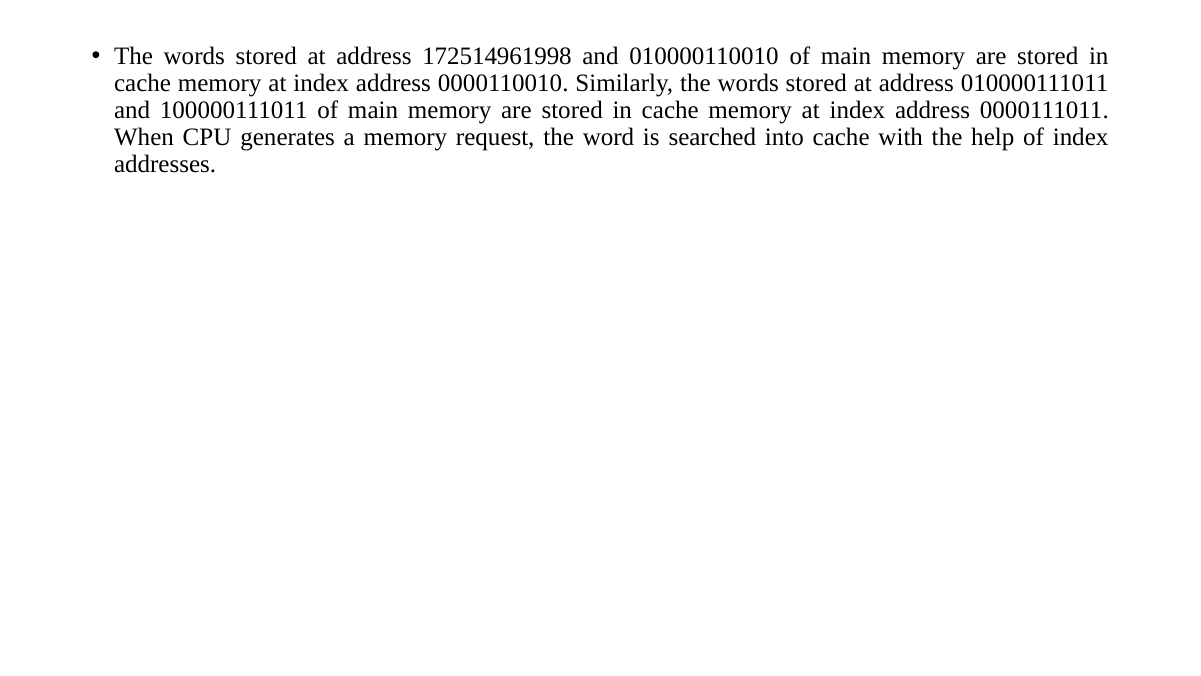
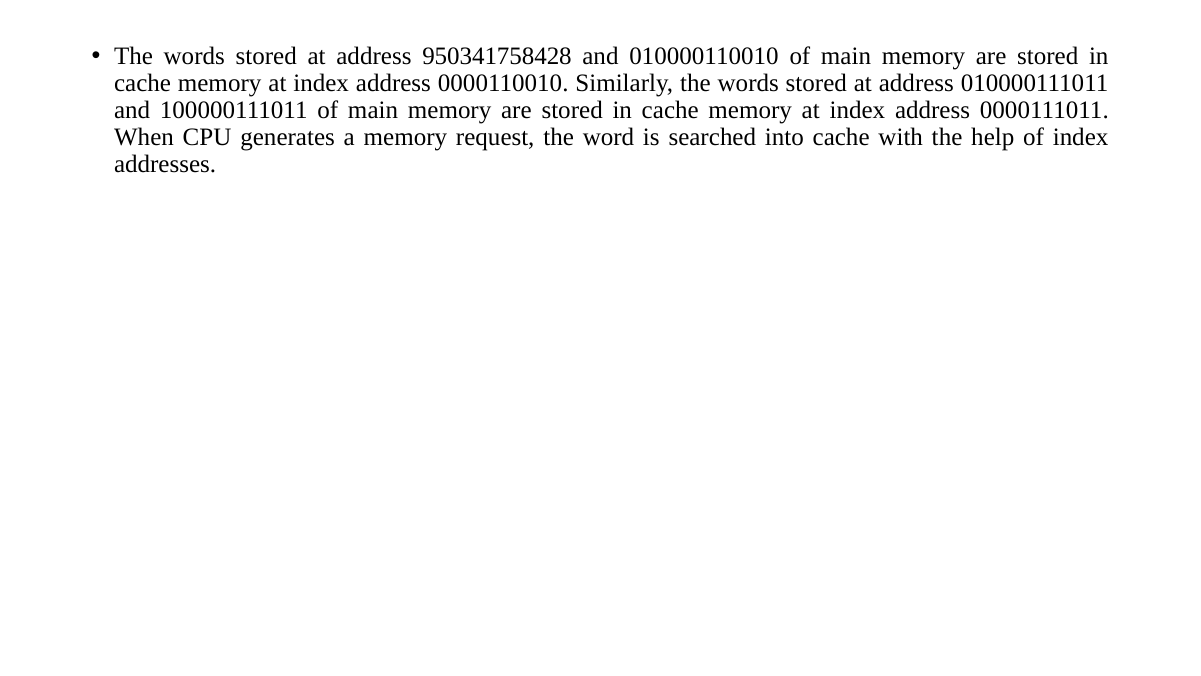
172514961998: 172514961998 -> 950341758428 (497, 56)
